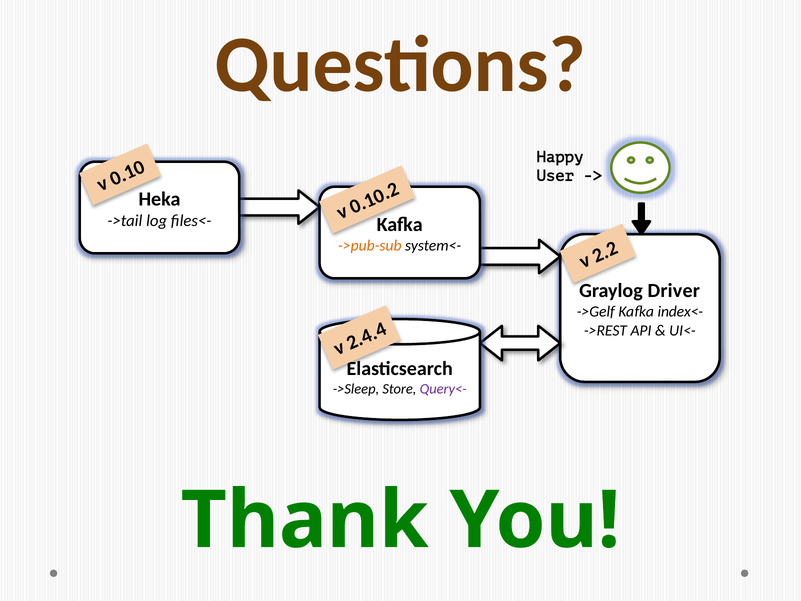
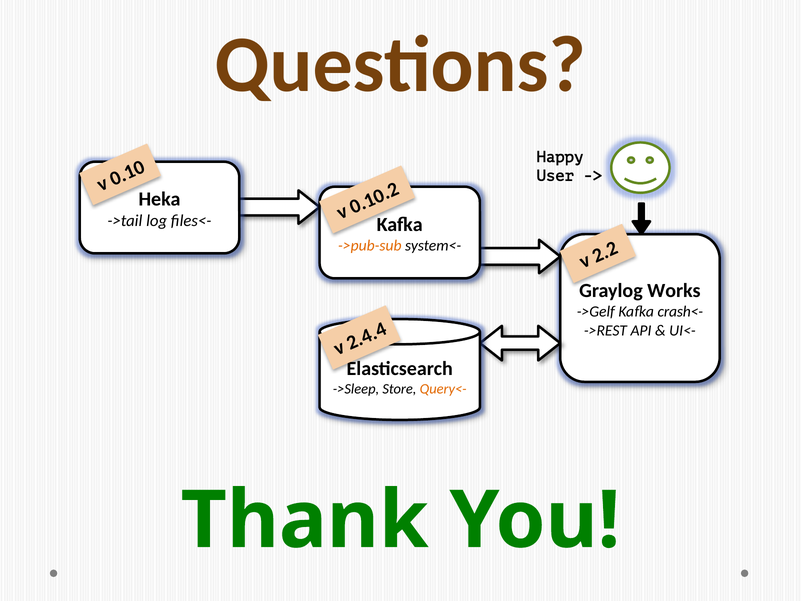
Driver: Driver -> Works (674, 291)
index<-: index<- -> crash<- (680, 312)
Query<- colour: purple -> orange (443, 389)
